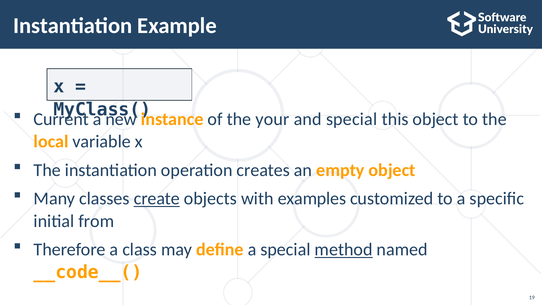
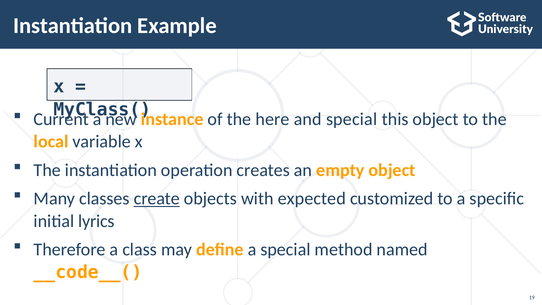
your: your -> here (272, 119)
examples: examples -> expected (312, 199)
from: from -> lyrics (96, 221)
method underline: present -> none (344, 250)
